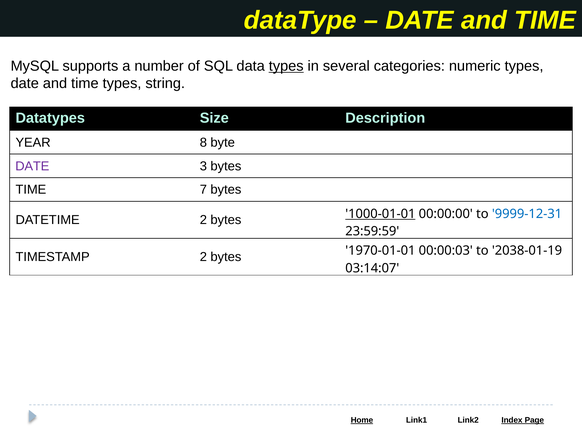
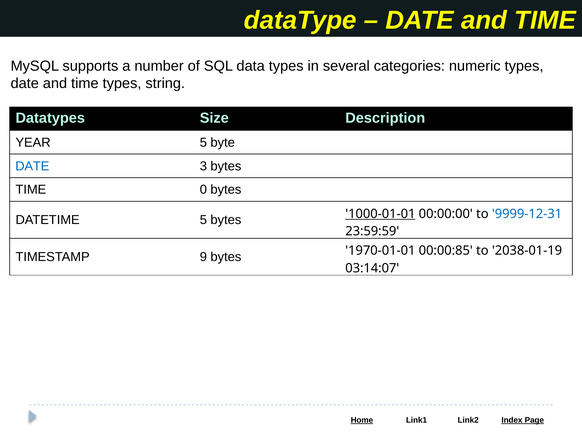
types underline: present -> none (286, 66)
YEAR 8: 8 -> 5 (203, 142)
DATE colour: purple -> blue (32, 166)
7: 7 -> 0 (203, 189)
DATETIME 2: 2 -> 5 (203, 220)
TIMESTAMP 2: 2 -> 9 (203, 257)
00:00:03: 00:00:03 -> 00:00:85 (446, 250)
